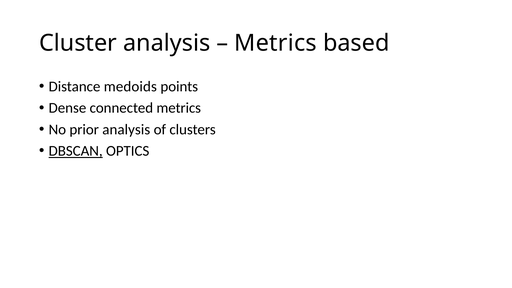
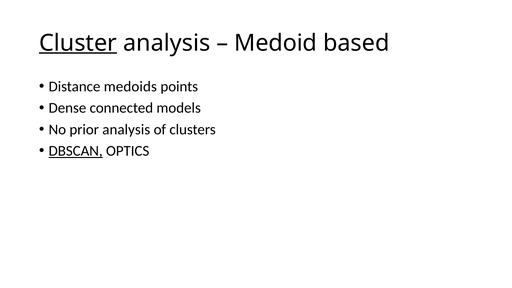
Cluster underline: none -> present (78, 43)
Metrics: Metrics -> Medoid (276, 43)
connected metrics: metrics -> models (179, 108)
